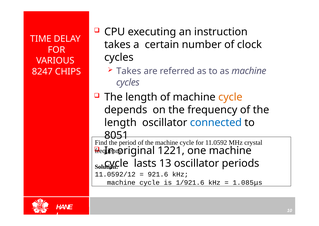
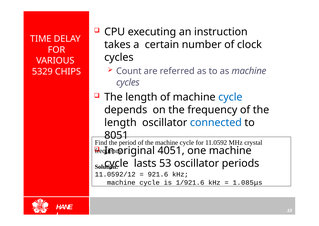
Takes: Takes -> Count (129, 71)
8247: 8247 -> 5329 (42, 72)
cycle colour: orange -> blue (230, 97)
1221: 1221 -> 4051 (171, 150)
13: 13 -> 53 (165, 163)
